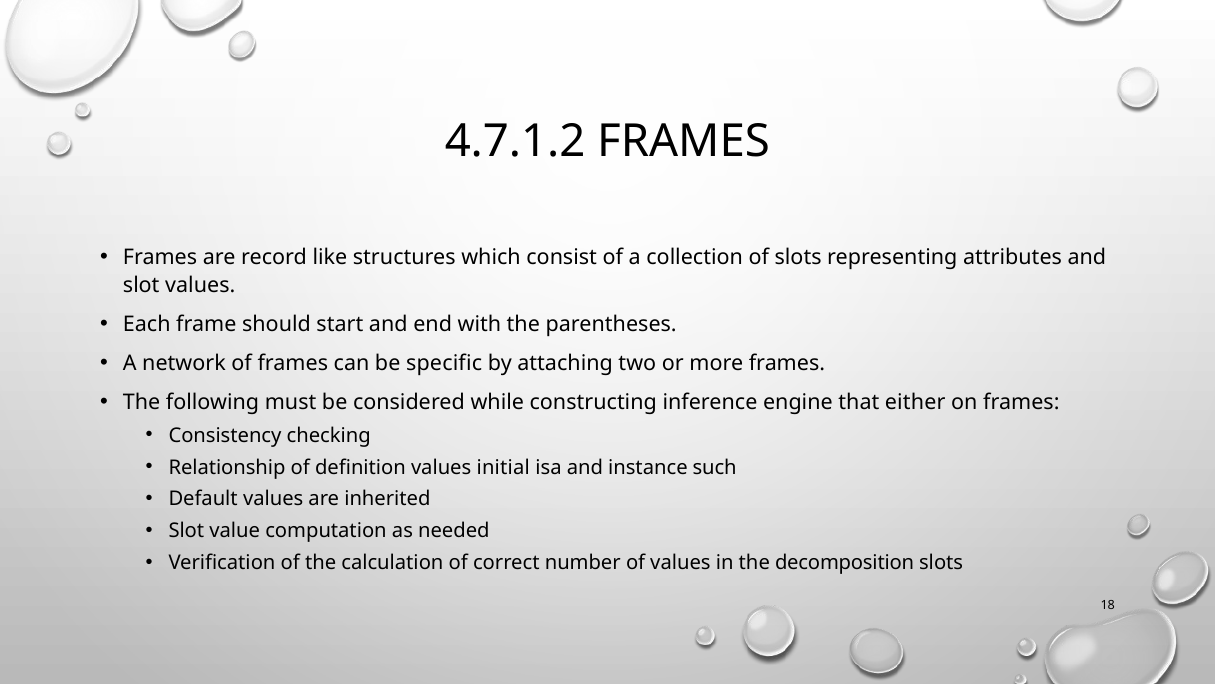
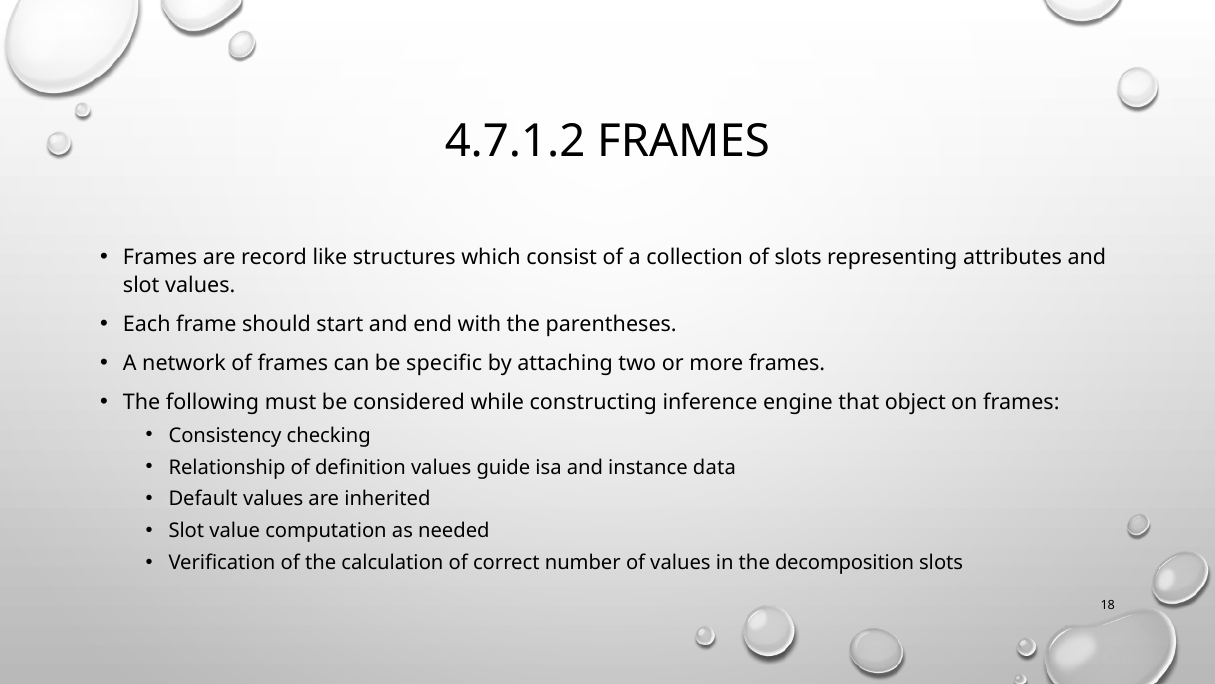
either: either -> object (915, 403)
initial: initial -> guide (503, 467)
such: such -> data (714, 467)
